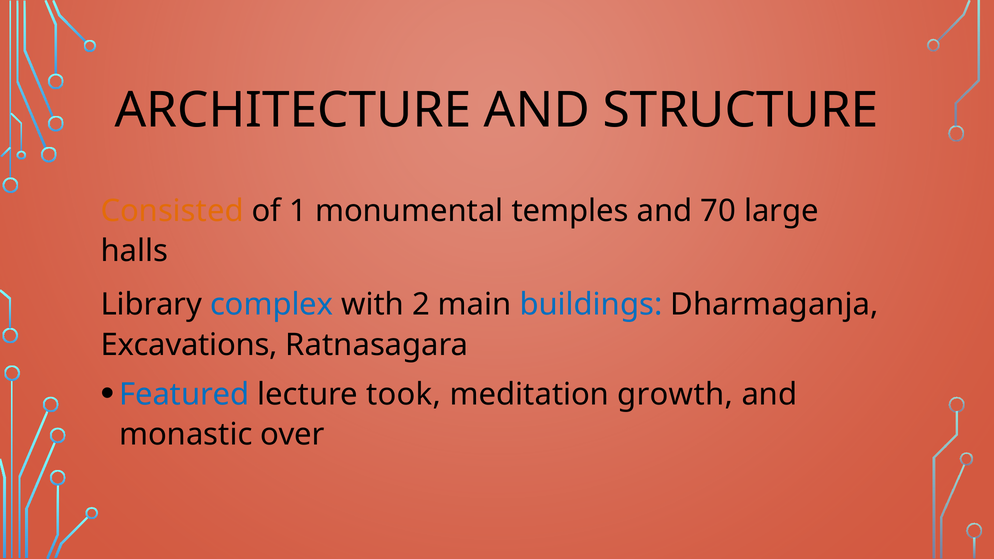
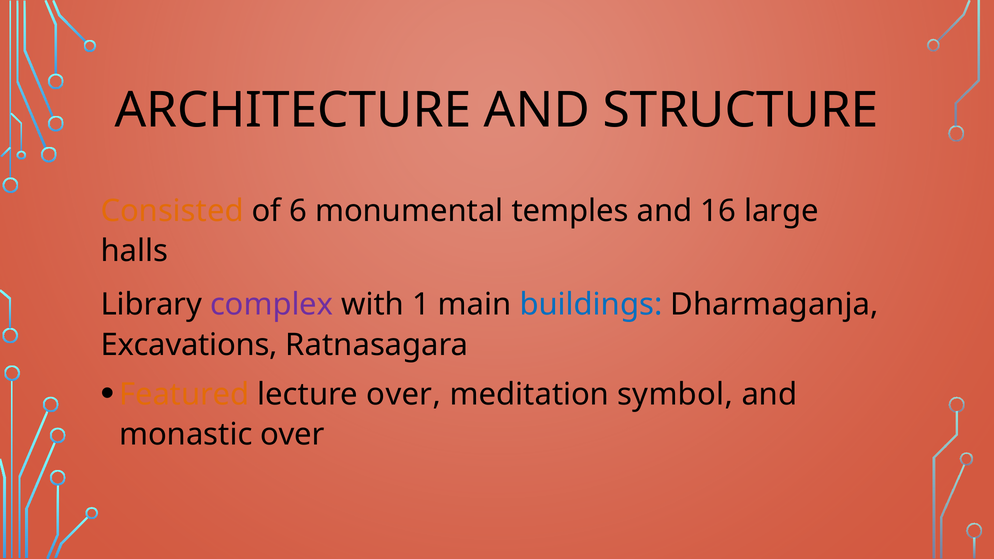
1: 1 -> 6 (298, 211)
70: 70 -> 16 (718, 211)
complex colour: blue -> purple (272, 305)
2: 2 -> 1 (421, 305)
Featured colour: blue -> orange (184, 394)
lecture took: took -> over (404, 394)
growth: growth -> symbol (675, 394)
